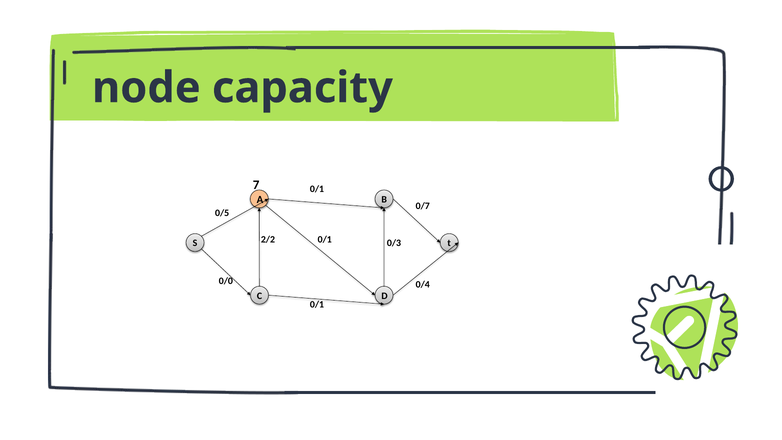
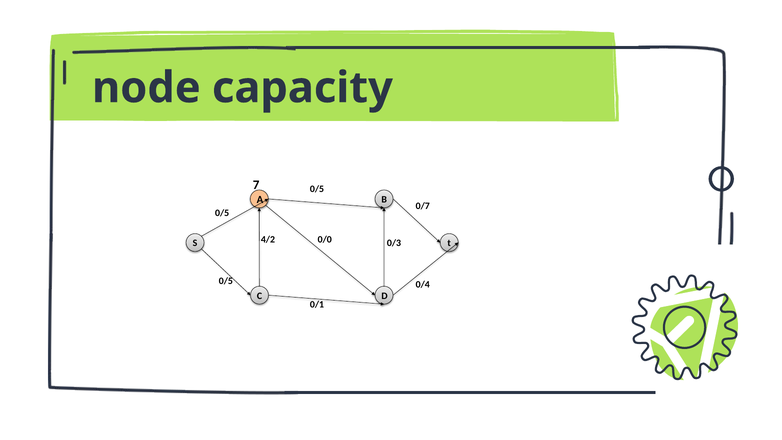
0/1: 0/1 -> 0/5 (317, 189)
2/2: 2/2 -> 4/2 (268, 240)
0/1: 0/1 -> 0/0 (325, 240)
0/0: 0/0 -> 0/5 (226, 281)
